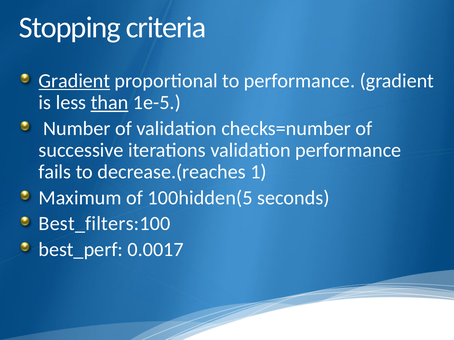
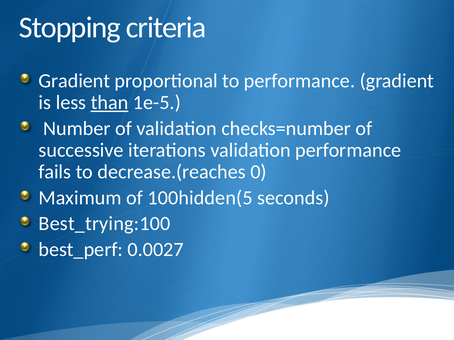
Gradient underline: present -> none (74, 81)
1: 1 -> 0 (259, 172)
Best_filters:100: Best_filters:100 -> Best_trying:100 (105, 224)
0.0017: 0.0017 -> 0.0027 (156, 250)
